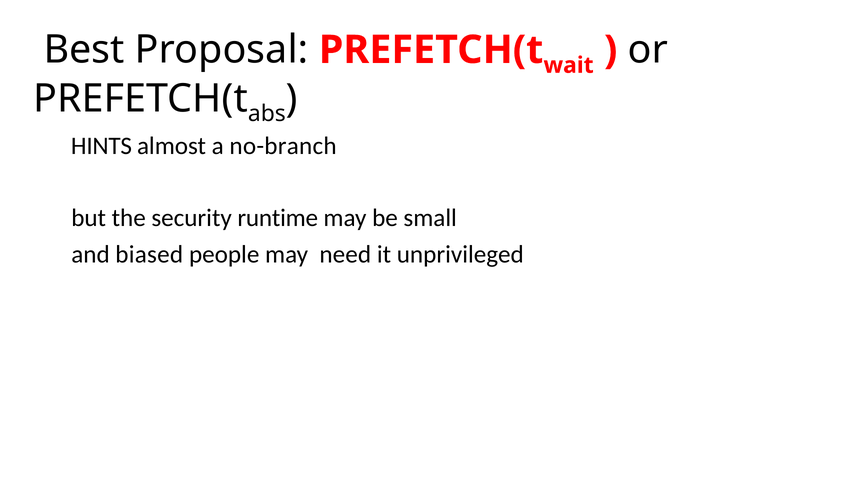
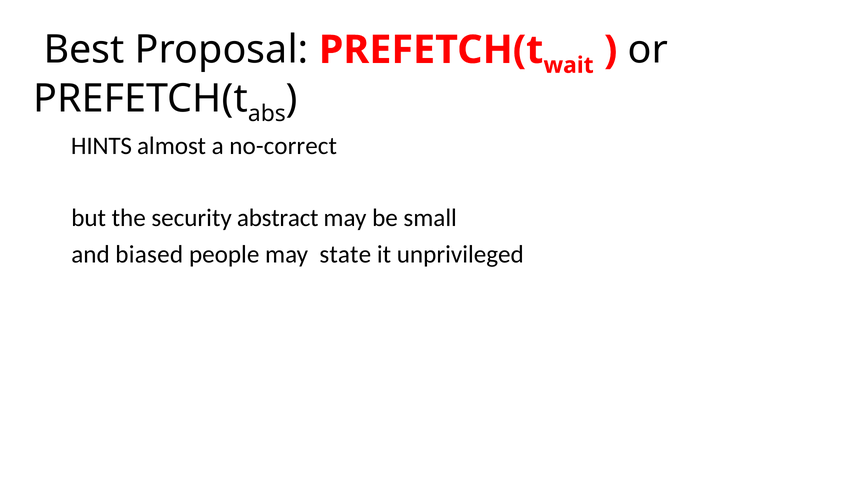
no-branch: no-branch -> no-correct (283, 146)
runtime: runtime -> abstract (278, 218)
need: need -> state (345, 254)
